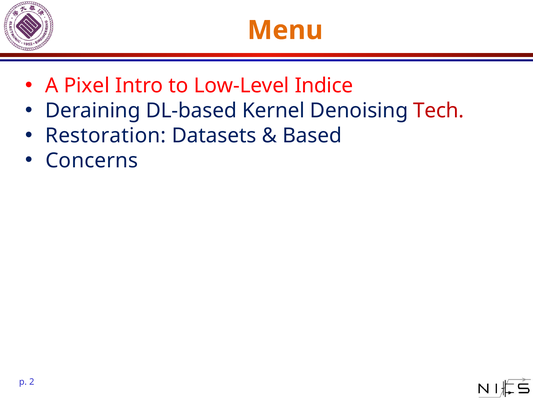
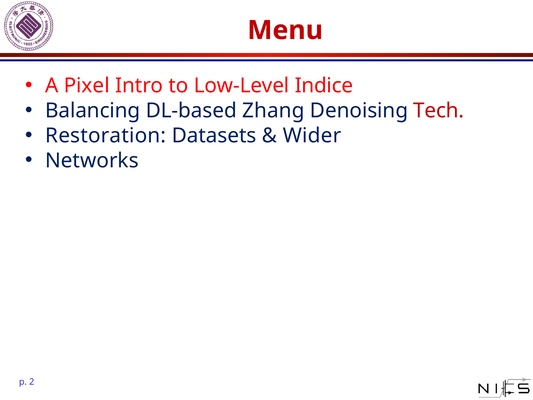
Menu colour: orange -> red (285, 30)
Deraining: Deraining -> Balancing (93, 111)
Kernel: Kernel -> Zhang (273, 111)
Based: Based -> Wider (312, 136)
Concerns: Concerns -> Networks (92, 160)
